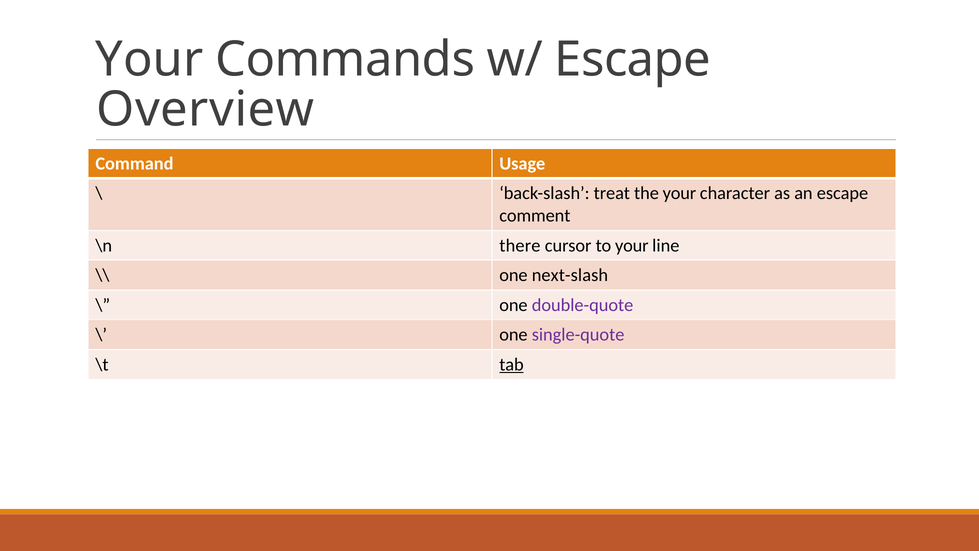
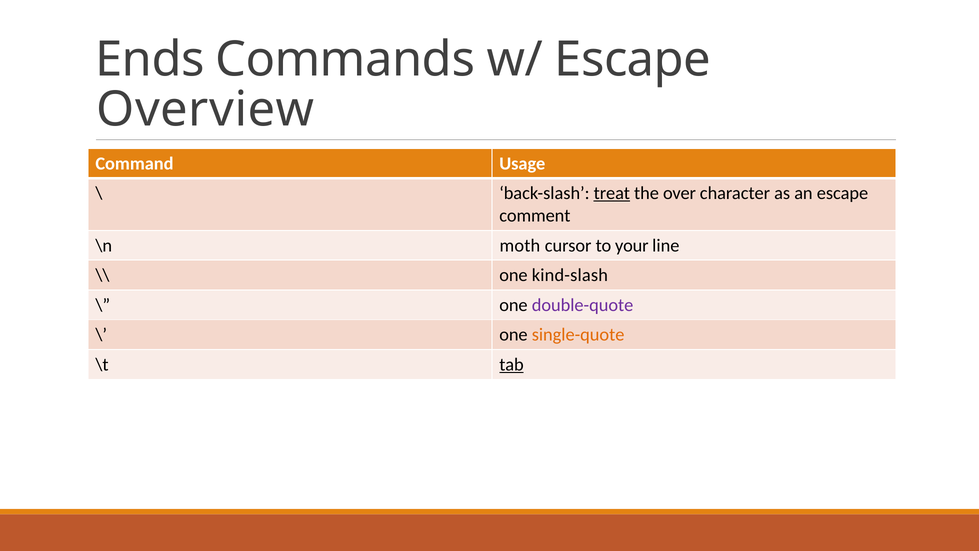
Your: Your -> Ends (150, 60)
treat underline: none -> present (612, 193)
the your: your -> over (679, 193)
there: there -> moth (520, 245)
next-slash: next-slash -> kind-slash (570, 275)
single-quote colour: purple -> orange (578, 335)
